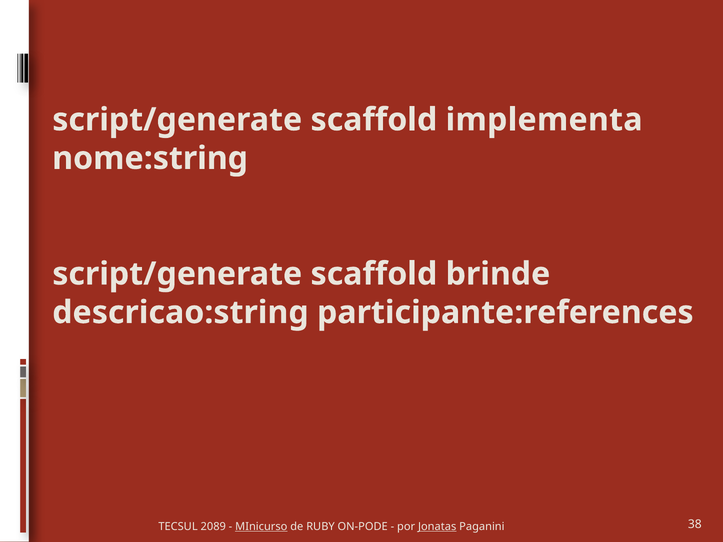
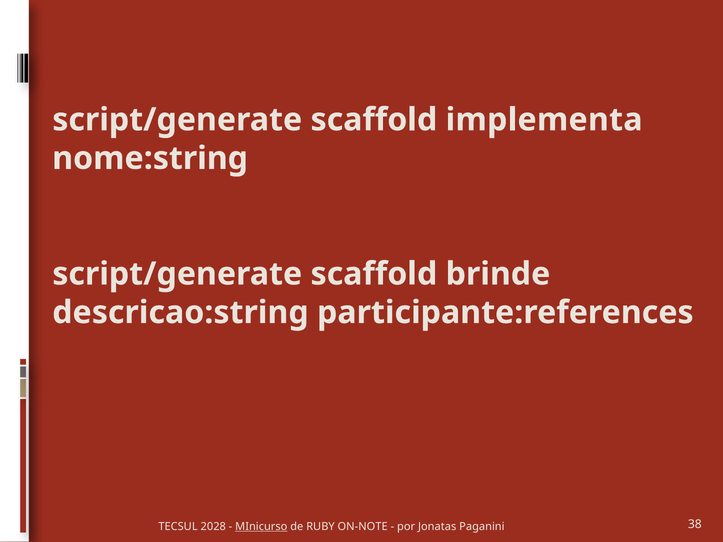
2089: 2089 -> 2028 (213, 527)
ON-PODE: ON-PODE -> ON-NOTE (363, 527)
Jonatas underline: present -> none (437, 527)
